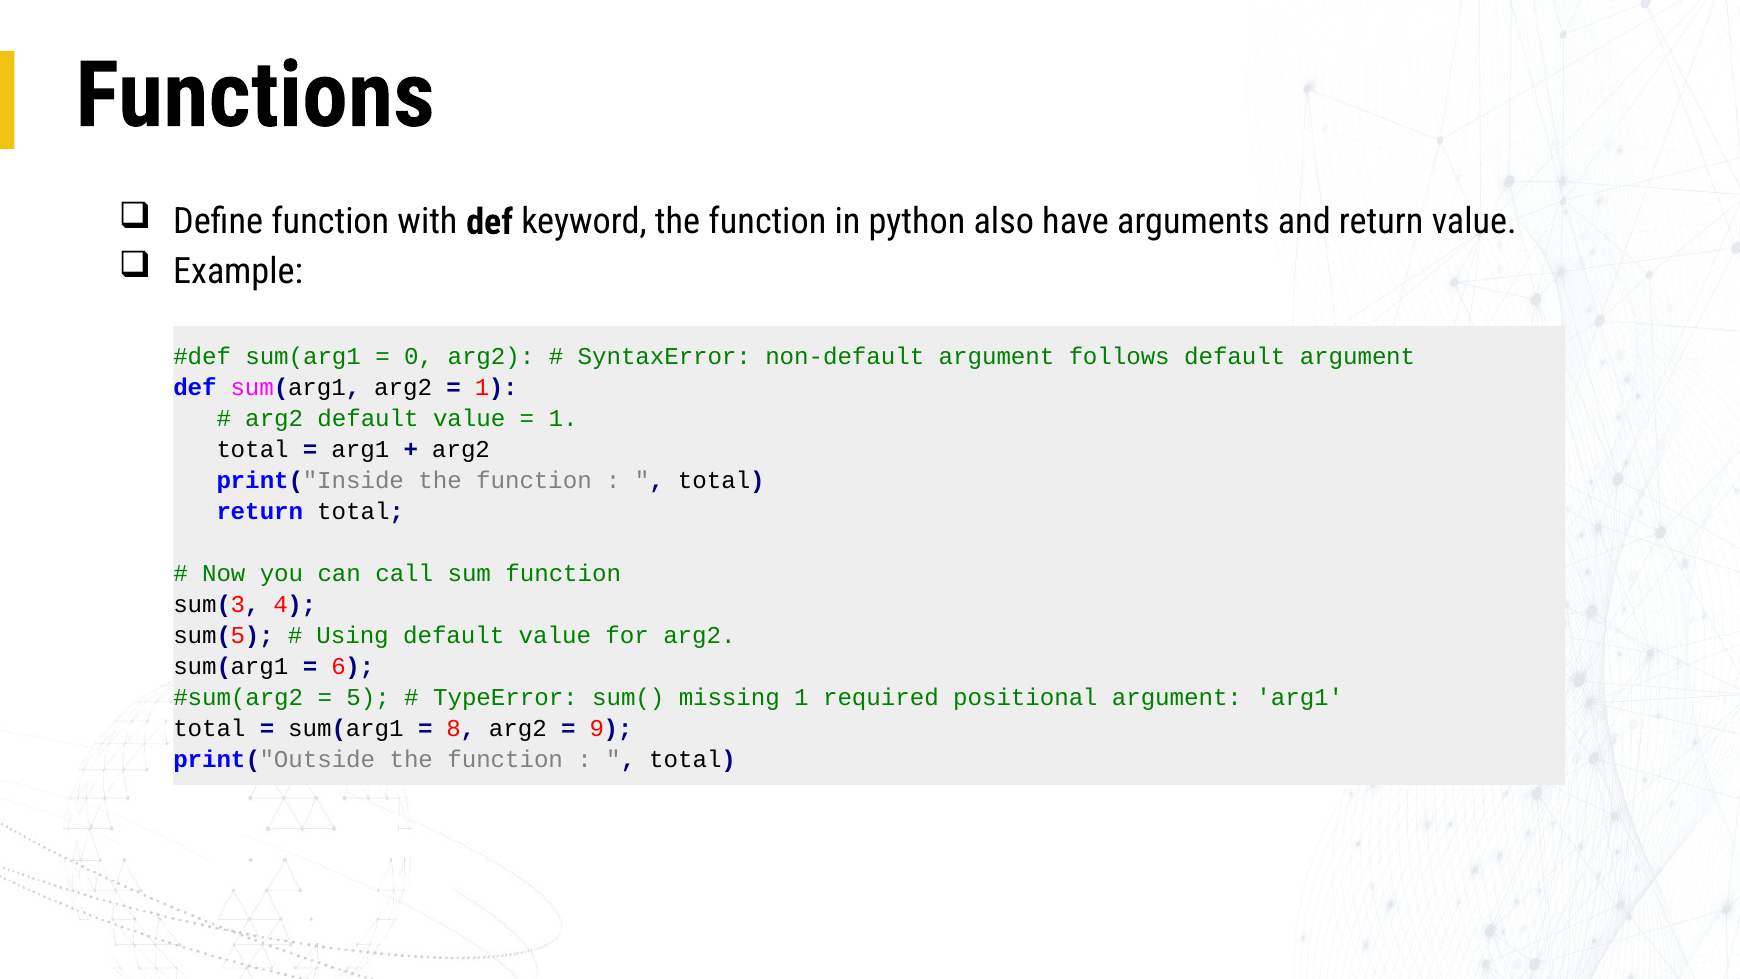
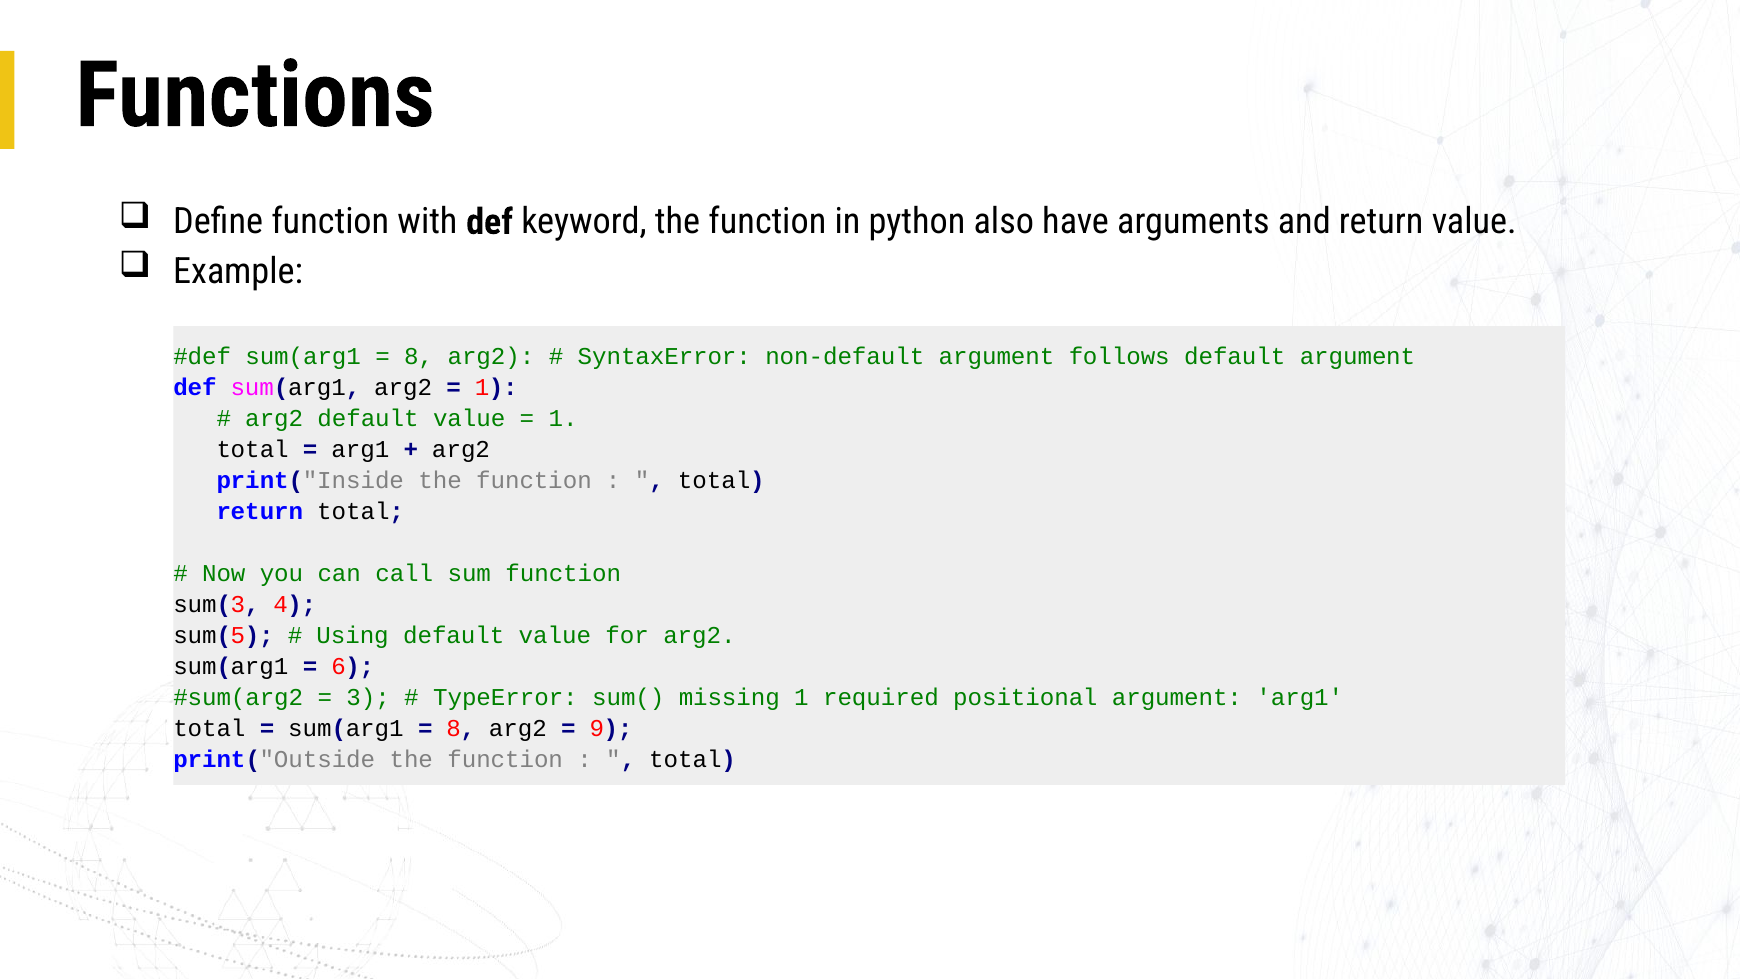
0: 0 -> 8 (419, 356)
5: 5 -> 3 (368, 698)
